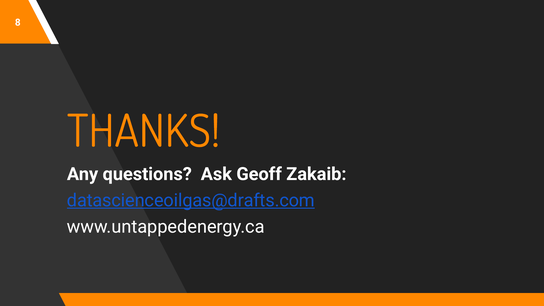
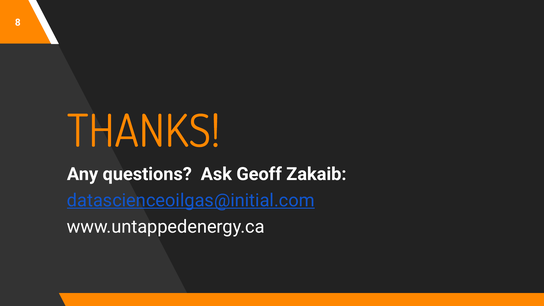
datascienceoilgas@drafts.com: datascienceoilgas@drafts.com -> datascienceoilgas@initial.com (191, 200)
